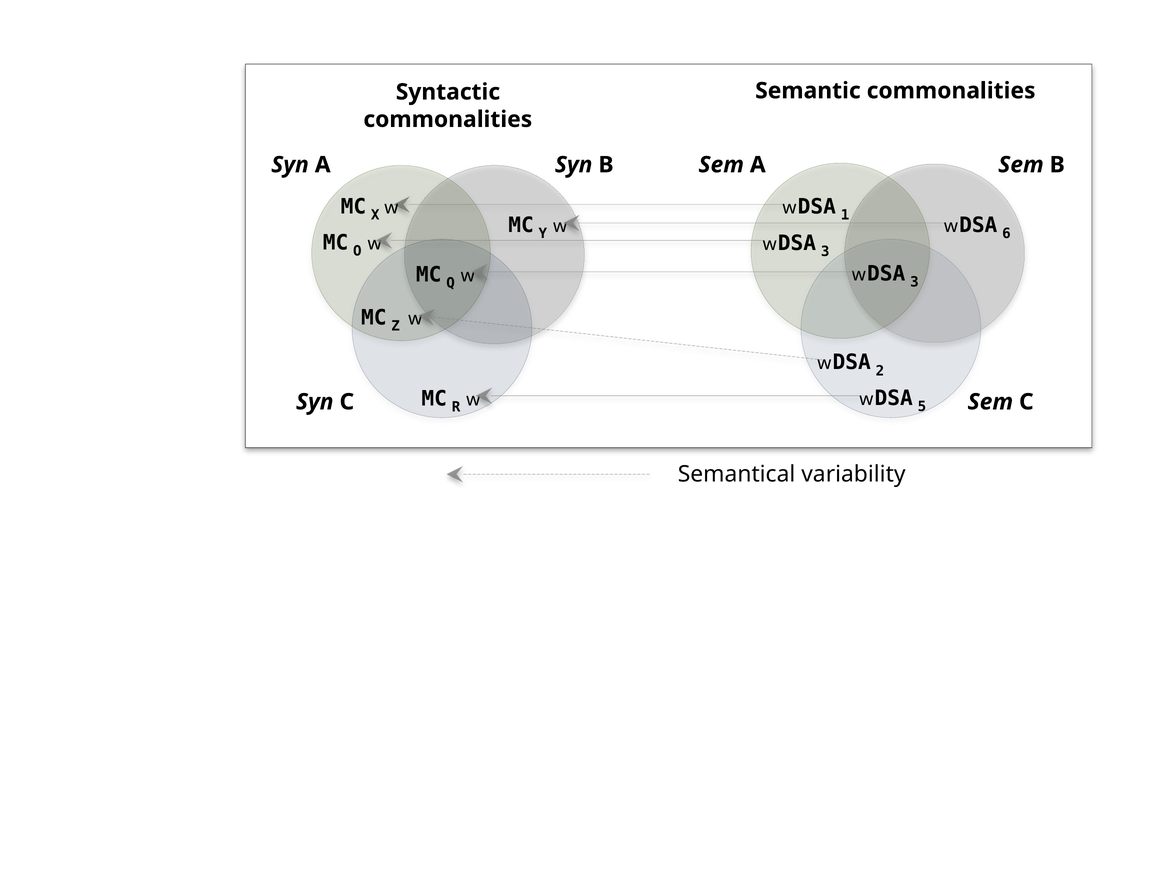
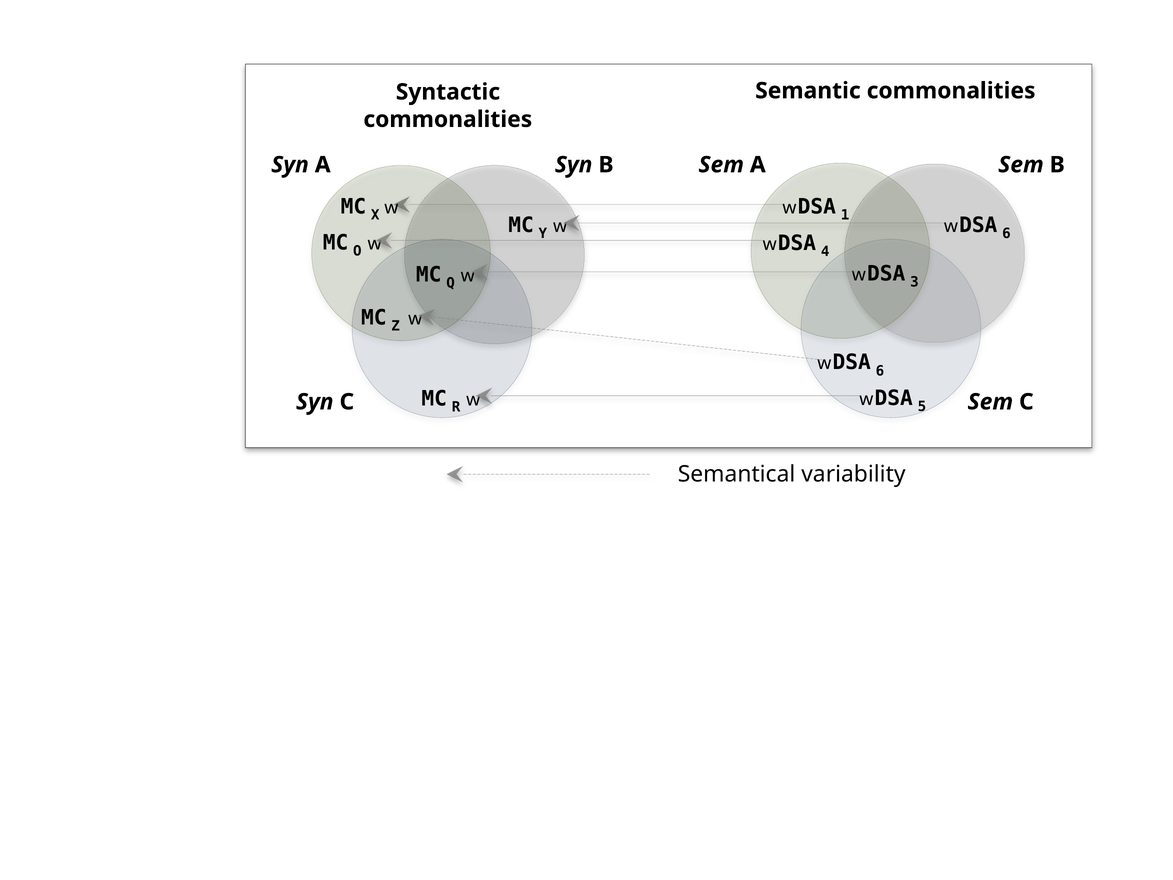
3: 3 -> 4 (825, 251)
2: 2 -> 6 (880, 371)
